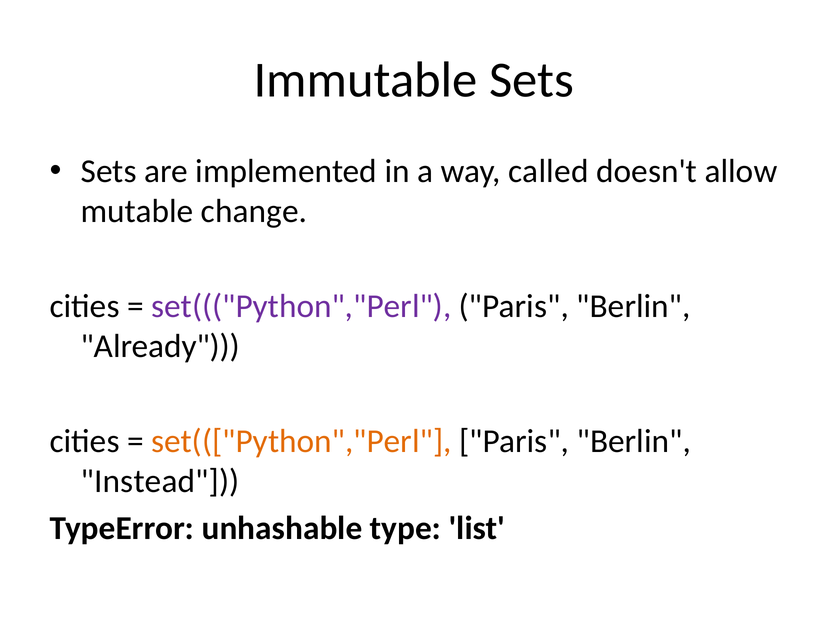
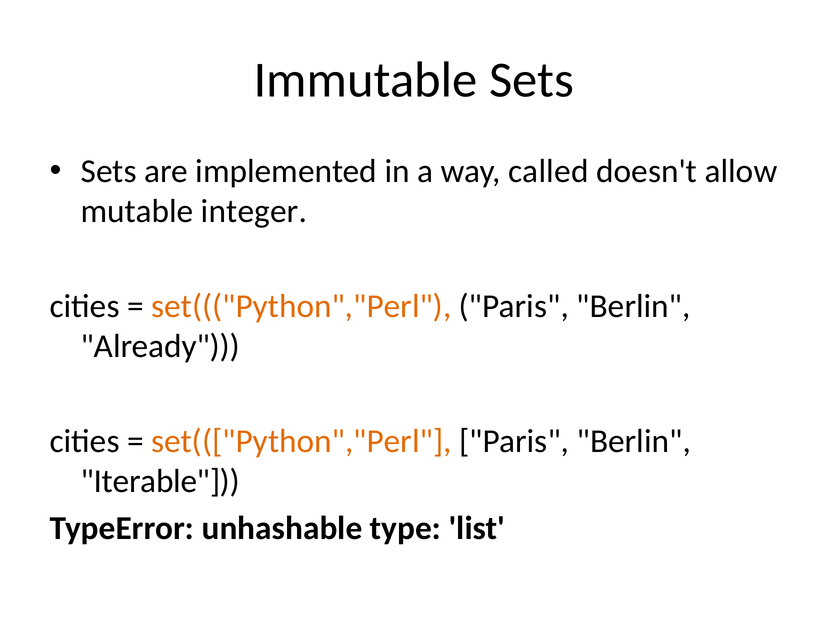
change: change -> integer (254, 211)
set((("Python","Perl colour: purple -> orange (301, 306)
Instead: Instead -> Iterable (160, 481)
